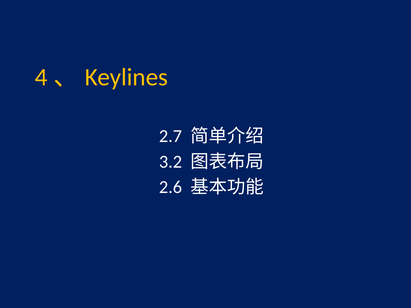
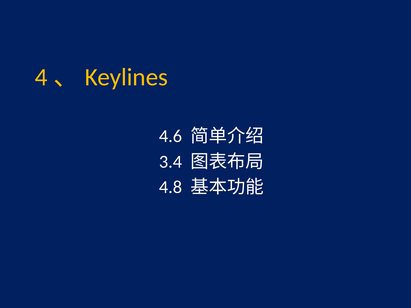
2.7: 2.7 -> 4.6 (171, 136)
3.2: 3.2 -> 3.4 (171, 162)
2.6: 2.6 -> 4.8 (171, 187)
